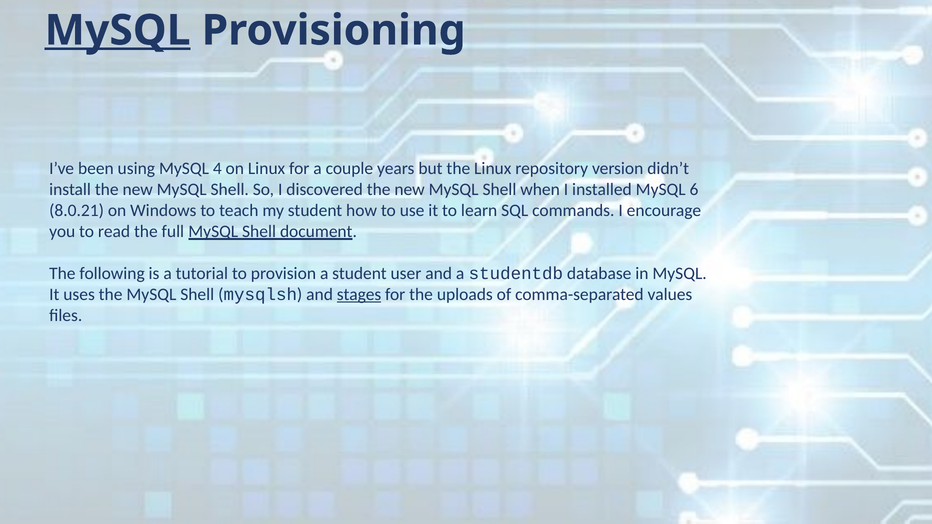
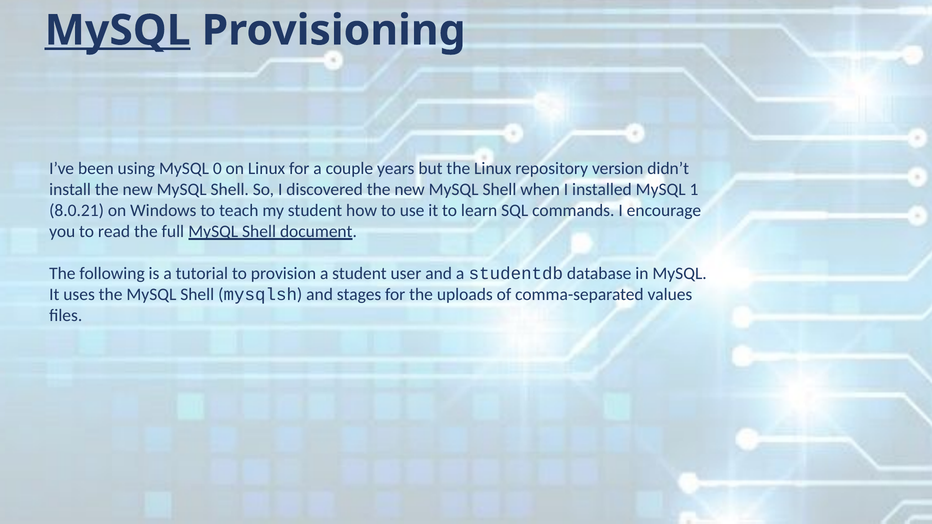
4: 4 -> 0 (217, 169)
6: 6 -> 1 (694, 190)
stages underline: present -> none (359, 295)
